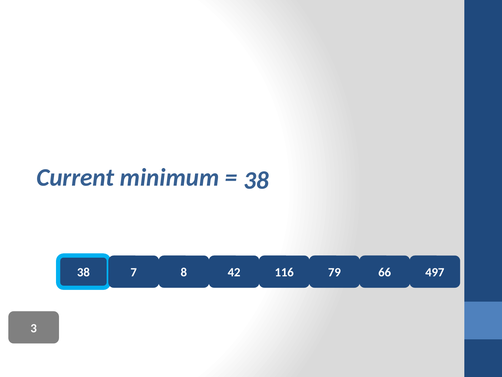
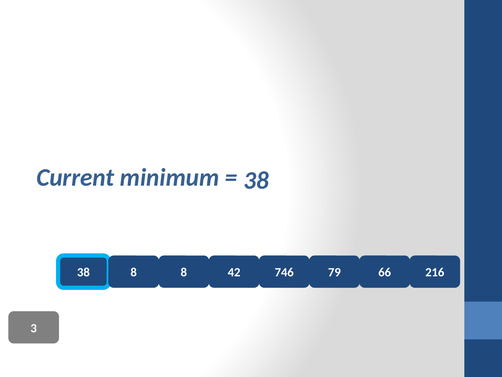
38 7: 7 -> 8 (134, 272)
116: 116 -> 746 (284, 272)
497: 497 -> 216 (435, 272)
